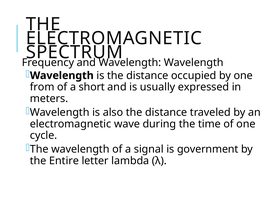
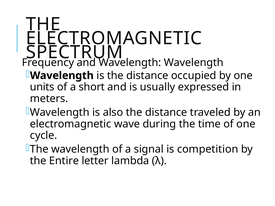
from: from -> units (42, 87)
government: government -> competition (208, 149)
